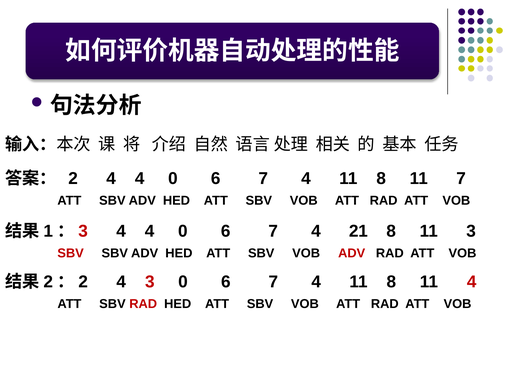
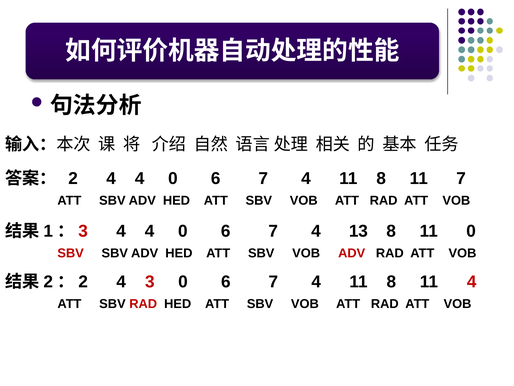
21: 21 -> 13 (358, 231)
11 3: 3 -> 0 (471, 231)
